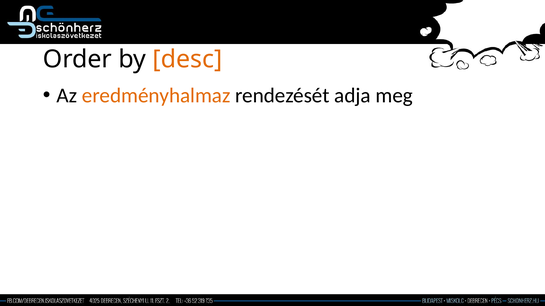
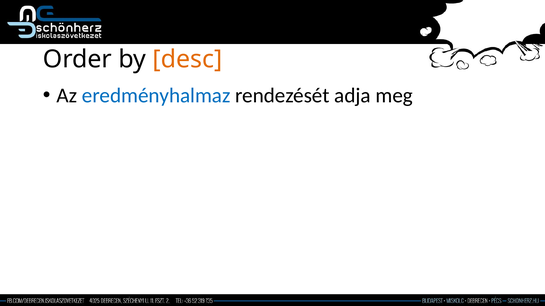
eredményhalmaz colour: orange -> blue (156, 96)
